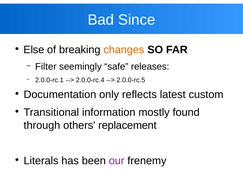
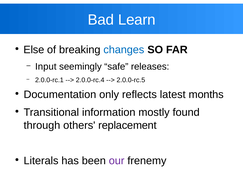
Since: Since -> Learn (137, 20)
changes colour: orange -> blue (124, 50)
Filter: Filter -> Input (46, 67)
custom: custom -> months (206, 95)
